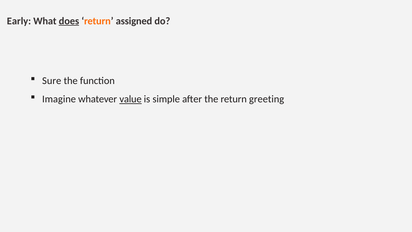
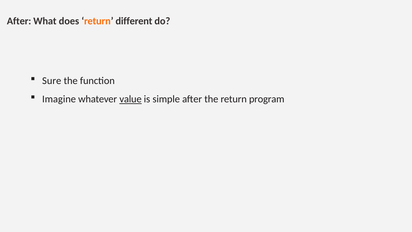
Early: Early -> After (19, 21)
does underline: present -> none (69, 21)
assigned: assigned -> different (134, 21)
greeting: greeting -> program (267, 99)
